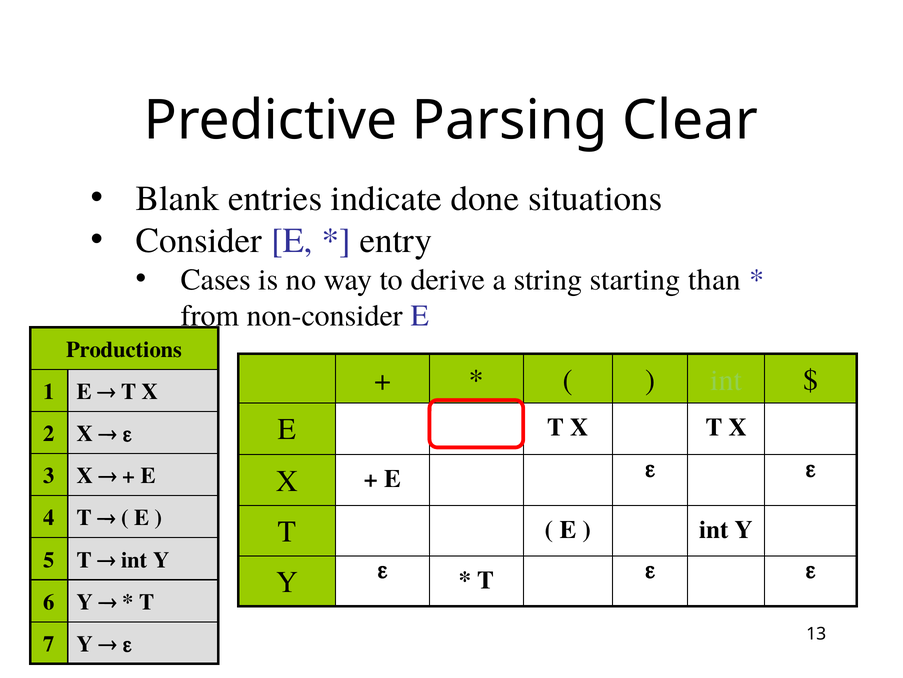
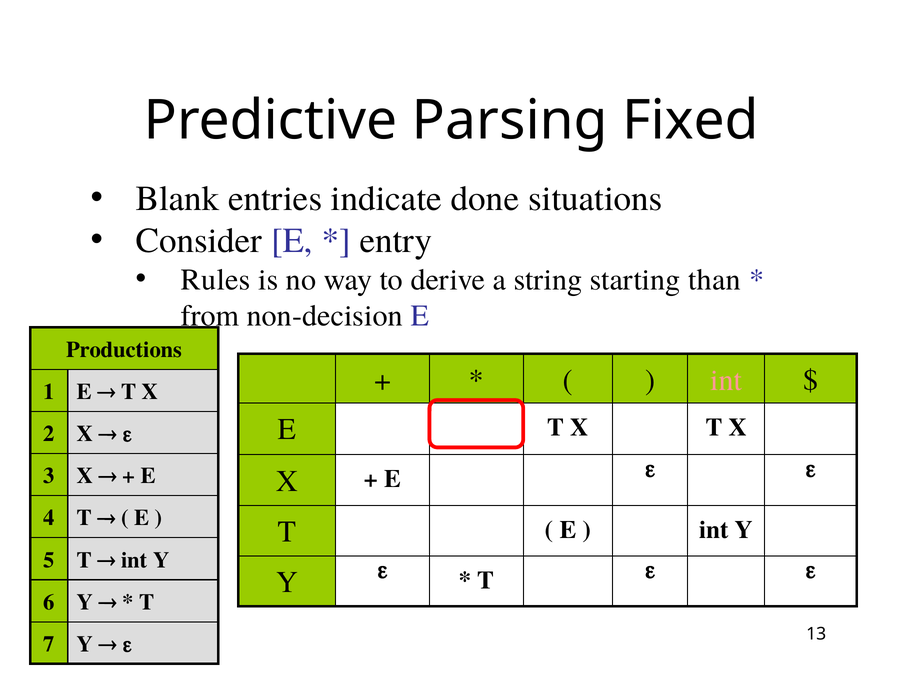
Clear: Clear -> Fixed (690, 120)
Cases: Cases -> Rules (216, 279)
non-consider: non-consider -> non-decision (325, 315)
int colour: light green -> pink (726, 380)
